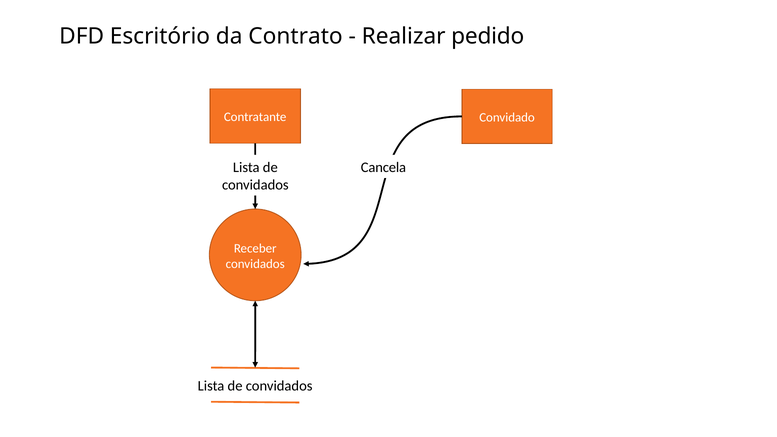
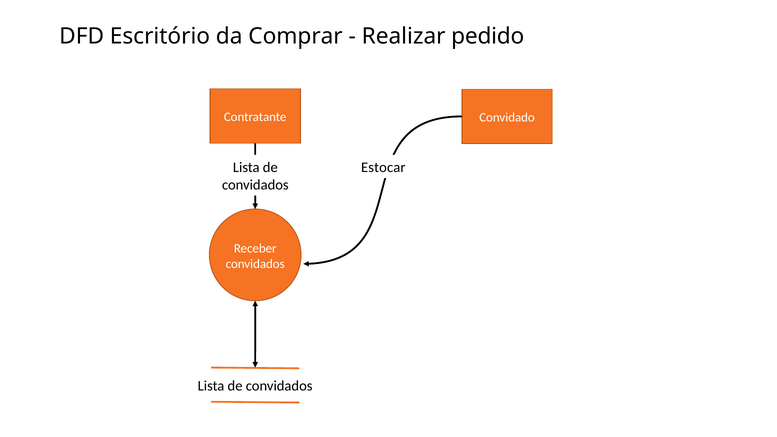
Contrato: Contrato -> Comprar (296, 36)
Cancela: Cancela -> Estocar (383, 167)
